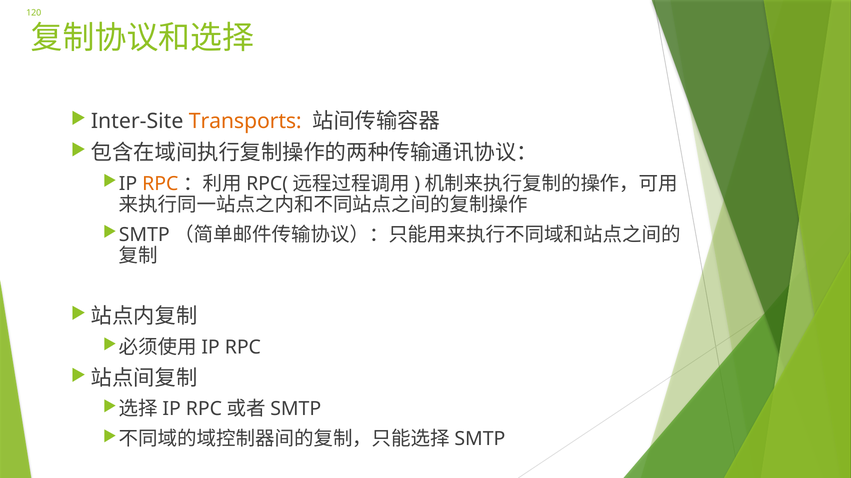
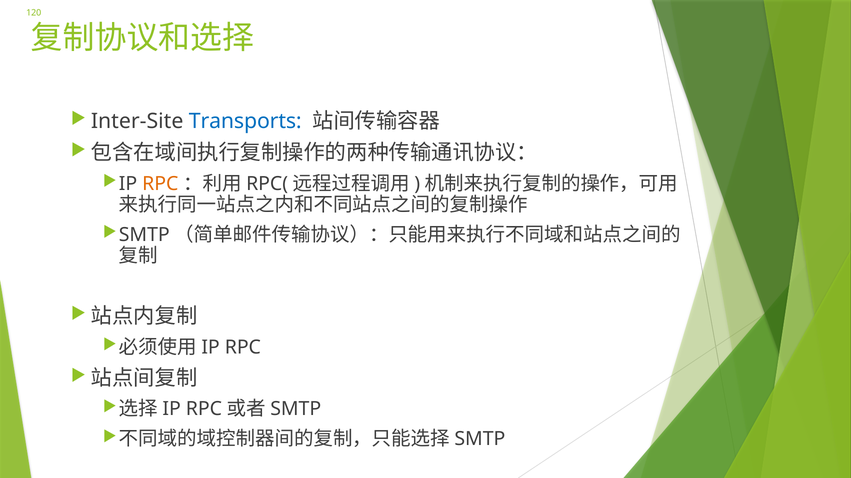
Transports colour: orange -> blue (245, 121)
